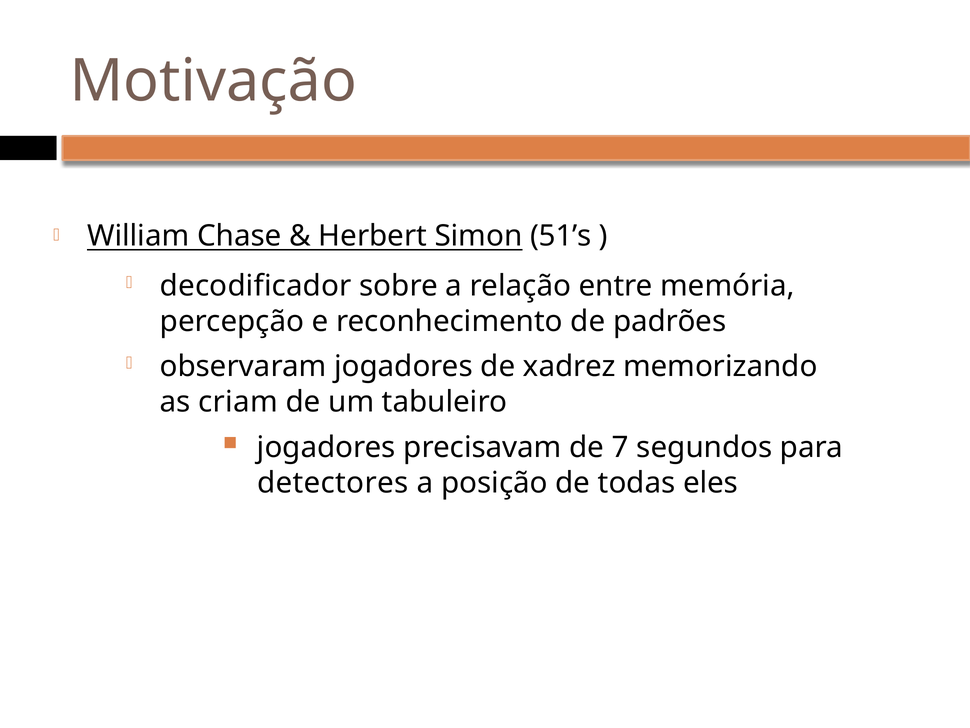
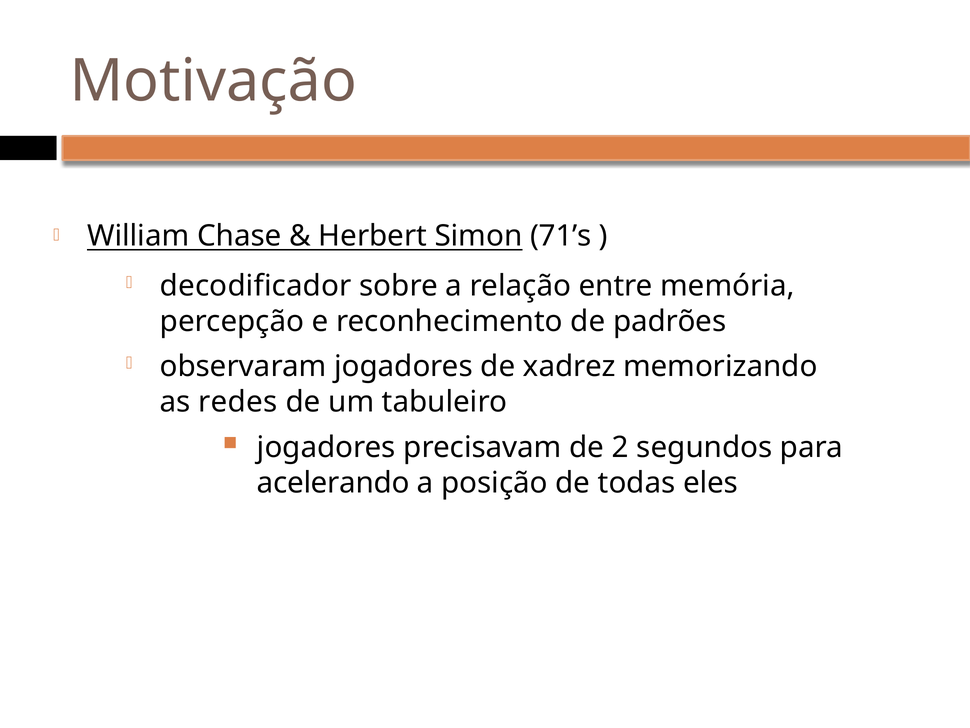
51’s: 51’s -> 71’s (561, 236)
criam: criam -> redes (238, 402)
7: 7 -> 2 (620, 447)
detectores: detectores -> acelerando (333, 482)
